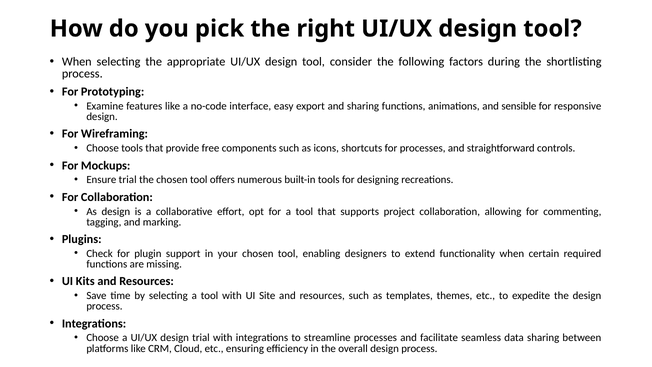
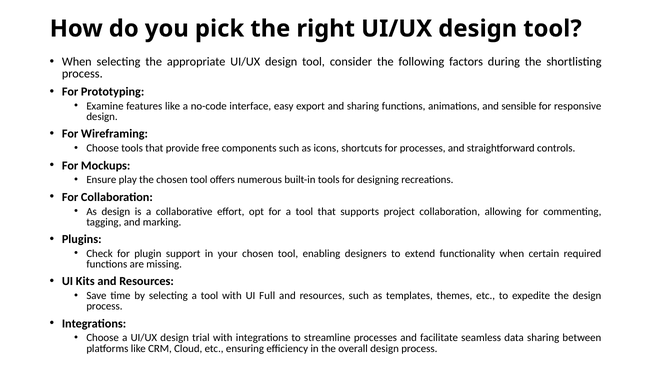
Ensure trial: trial -> play (128, 180)
Site: Site -> Full (267, 296)
